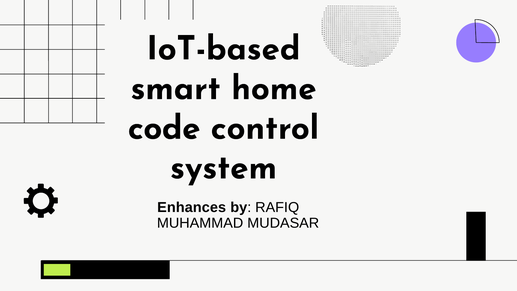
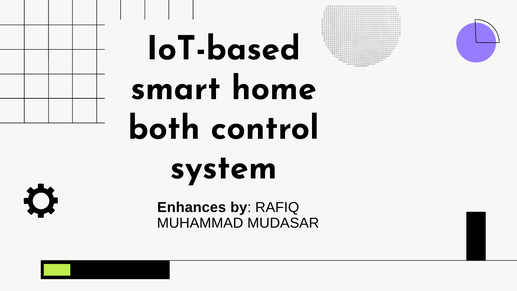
code: code -> both (164, 128)
